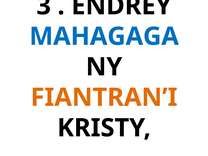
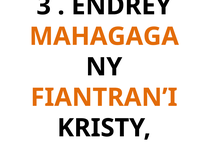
MAHAGAGA colour: blue -> orange (104, 36)
